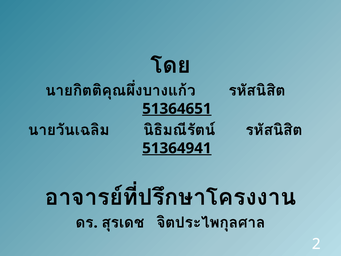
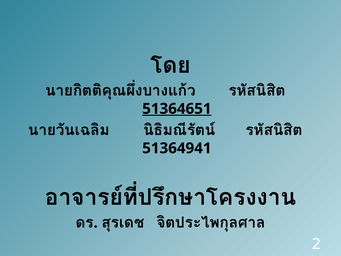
51364941 underline: present -> none (177, 148)
